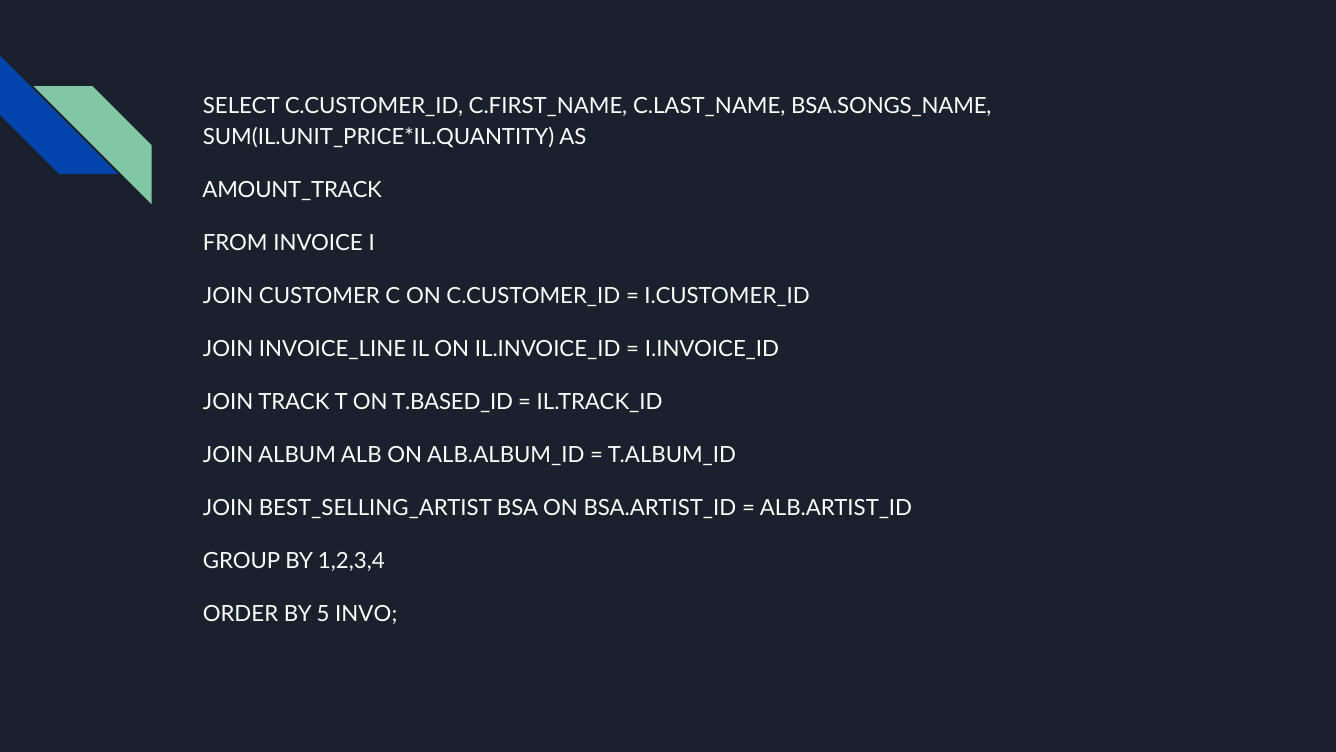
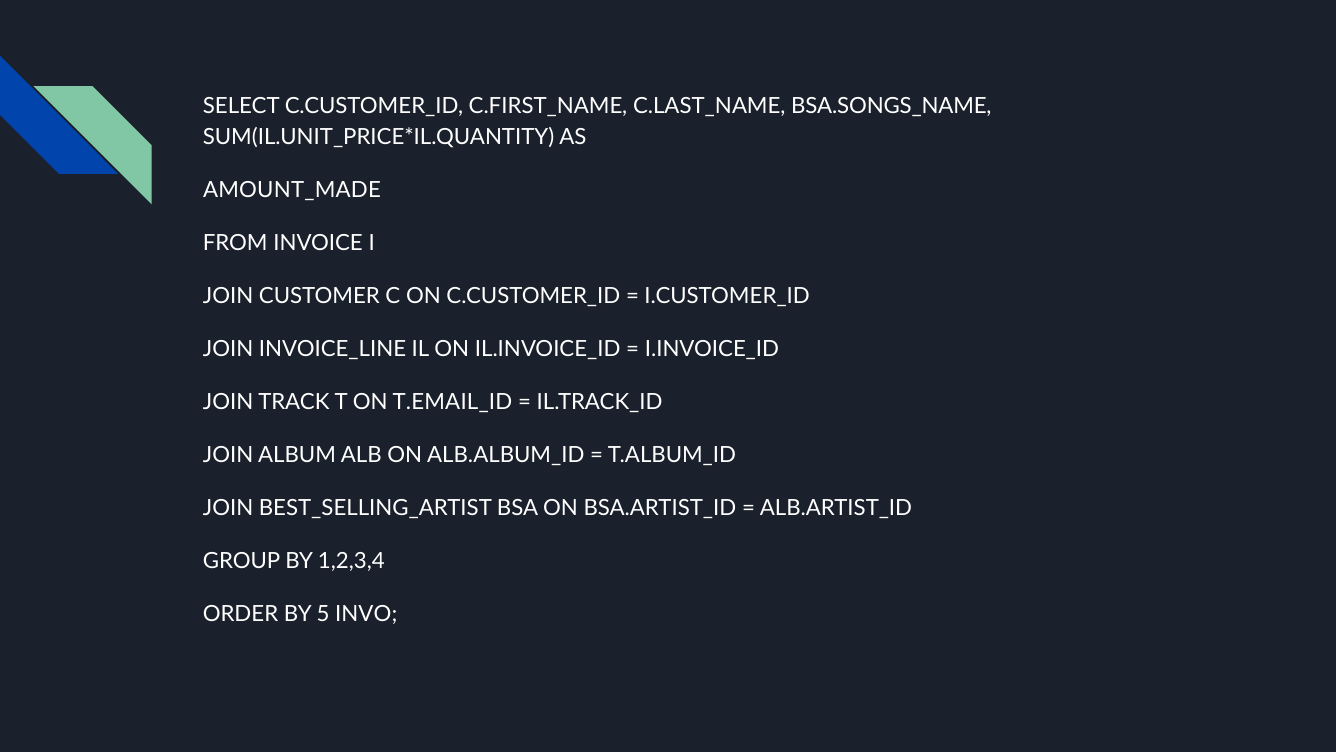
AMOUNT_TRACK: AMOUNT_TRACK -> AMOUNT_MADE (292, 190)
T.BASED_ID: T.BASED_ID -> T.EMAIL_ID (452, 402)
